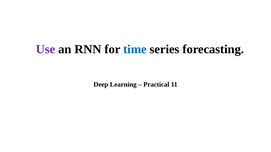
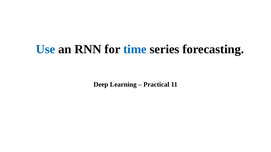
Use colour: purple -> blue (46, 49)
